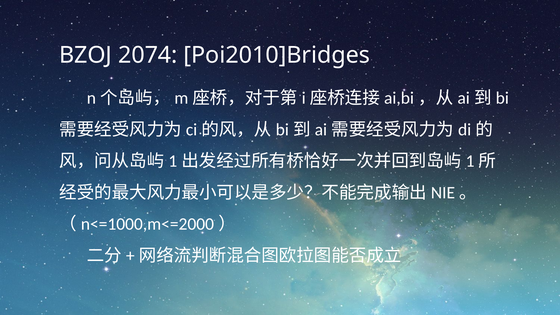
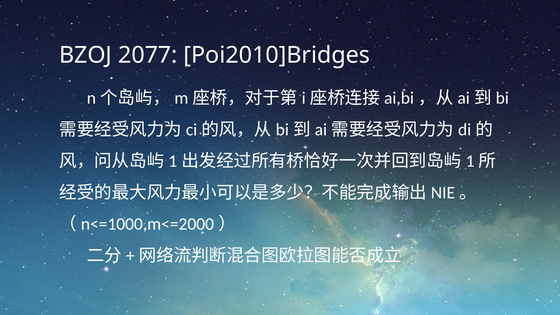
2074: 2074 -> 2077 (148, 55)
